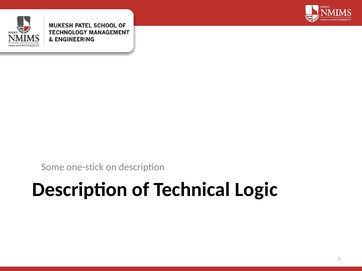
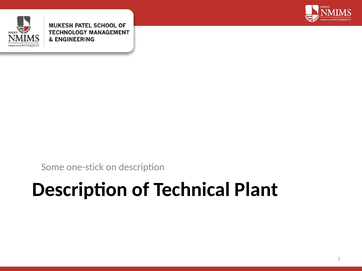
Logic: Logic -> Plant (256, 190)
